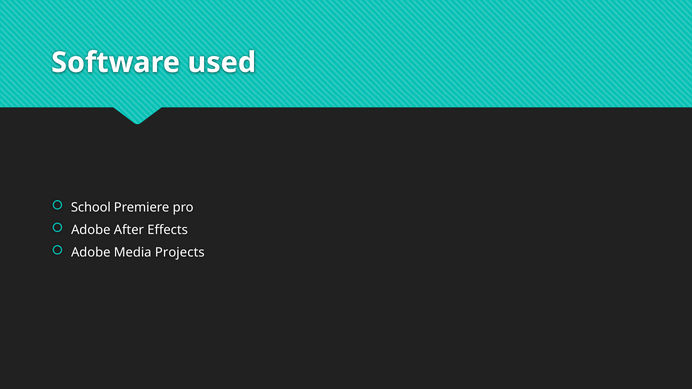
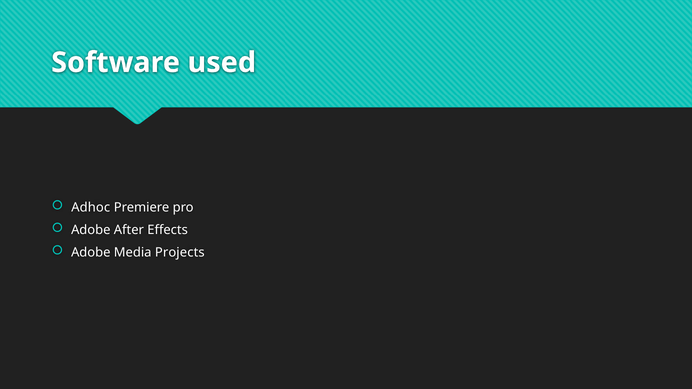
School: School -> Adhoc (91, 208)
